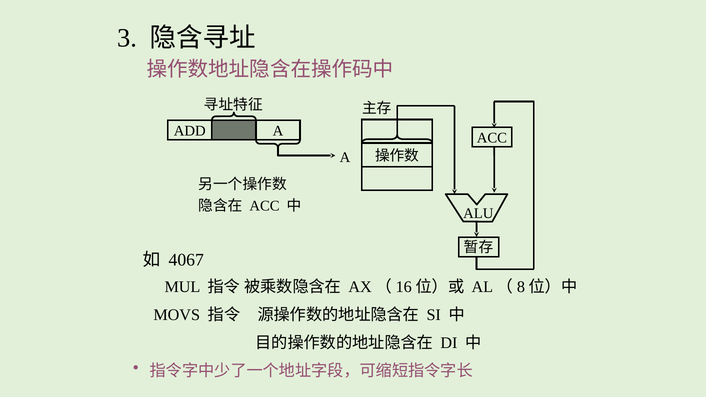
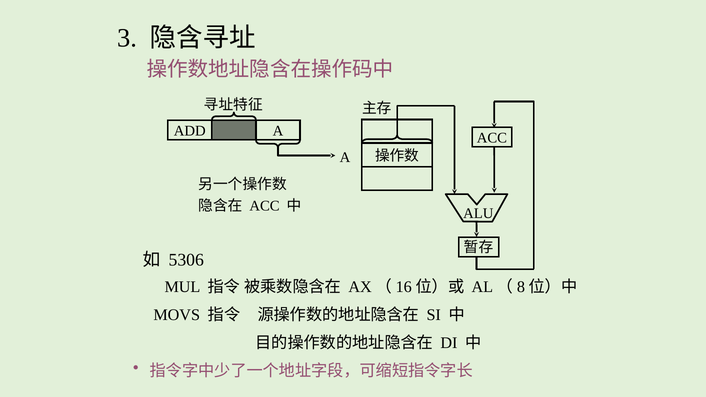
4067: 4067 -> 5306 (186, 260)
